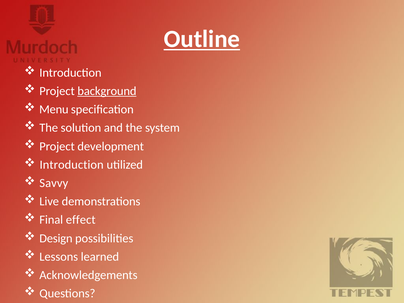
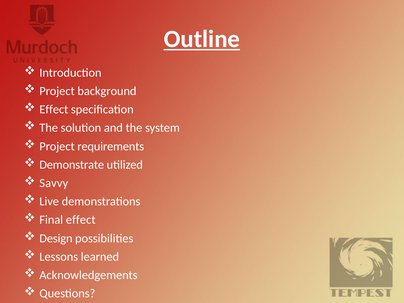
background underline: present -> none (107, 91)
Menu: Menu -> Effect (54, 110)
development: development -> requirements (111, 146)
Introduction: Introduction -> Demonstrate (72, 165)
